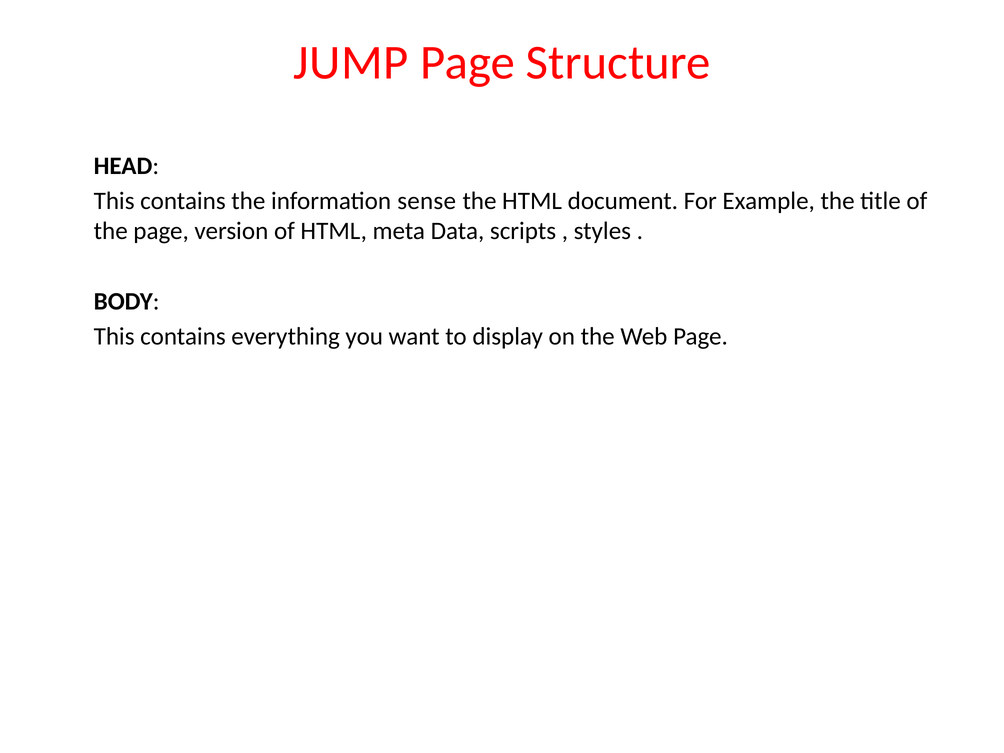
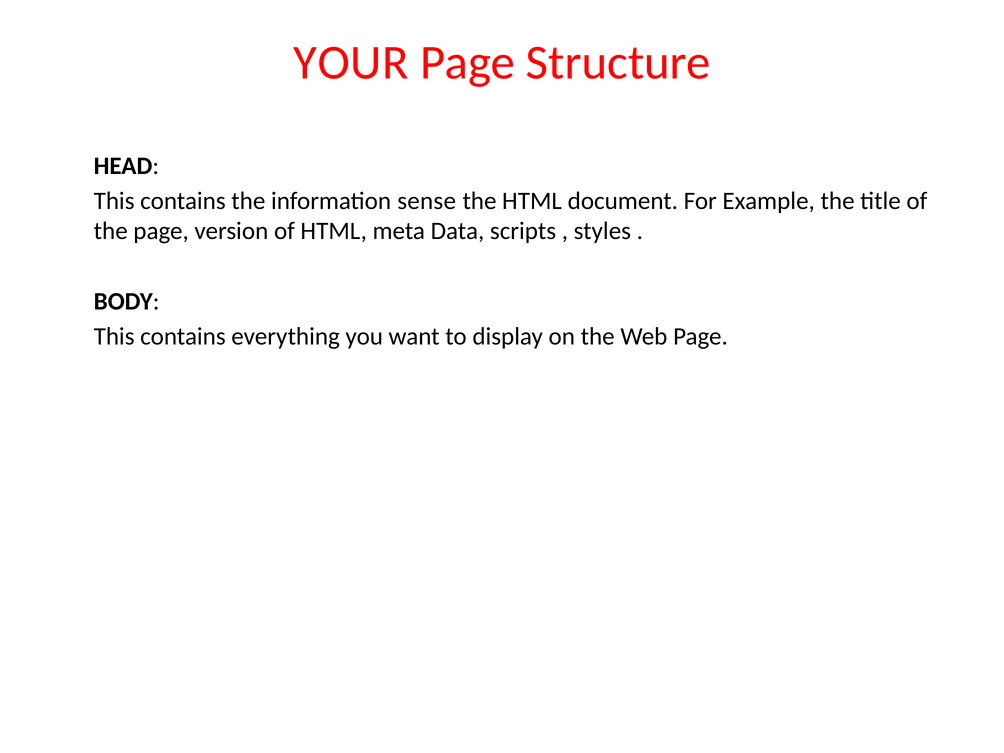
JUMP: JUMP -> YOUR (351, 63)
